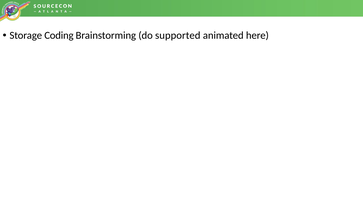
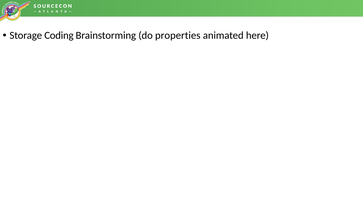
supported: supported -> properties (178, 36)
